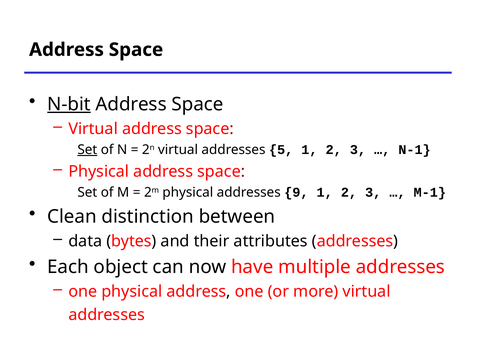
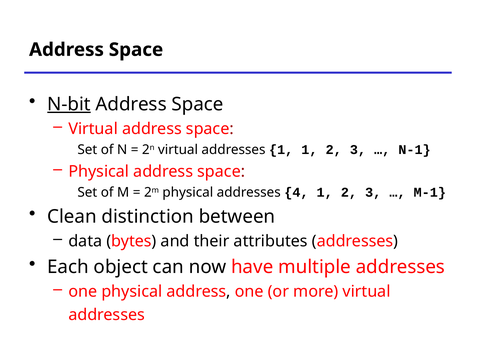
Set underline: present -> none (87, 150)
addresses 5: 5 -> 1 (281, 150)
9: 9 -> 4 (296, 192)
